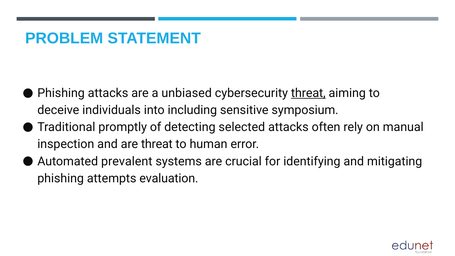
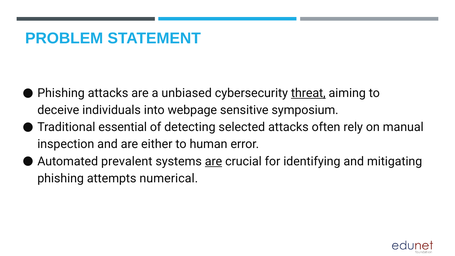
including: including -> webpage (192, 110)
promptly: promptly -> essential (123, 127)
are threat: threat -> either (157, 144)
are underline: none -> present (214, 161)
evaluation: evaluation -> numerical (169, 178)
